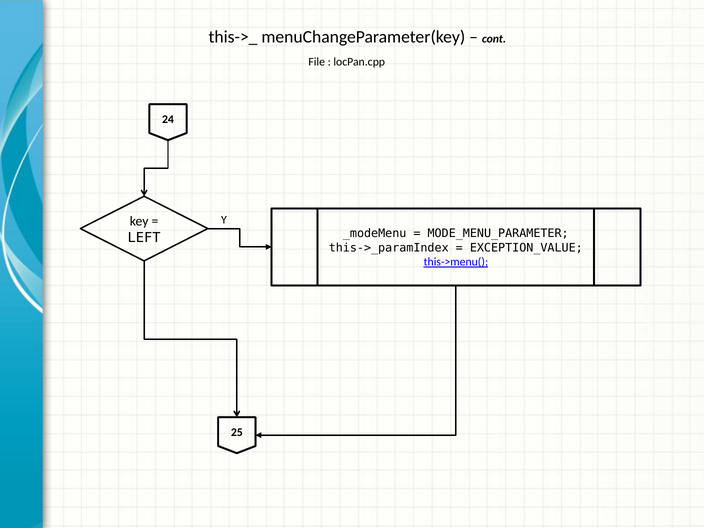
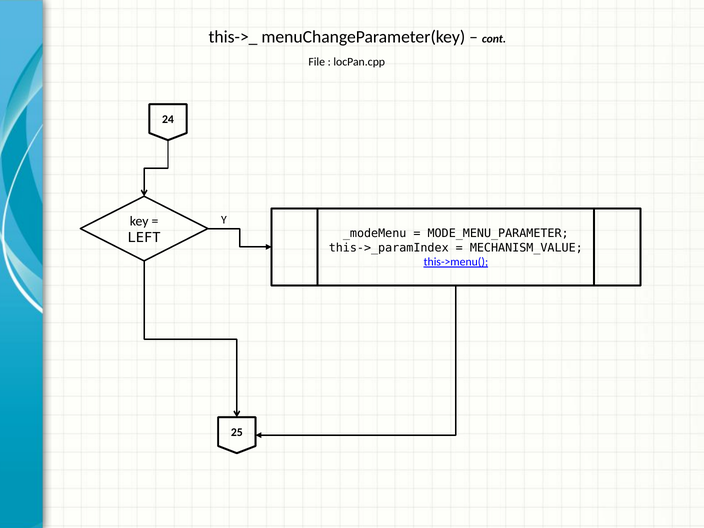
EXCEPTION_VALUE: EXCEPTION_VALUE -> MECHANISM_VALUE (526, 248)
